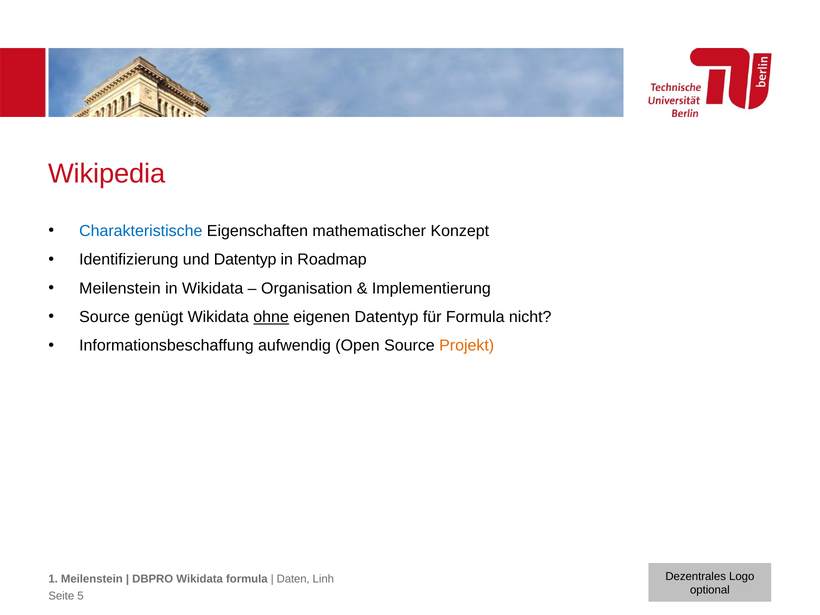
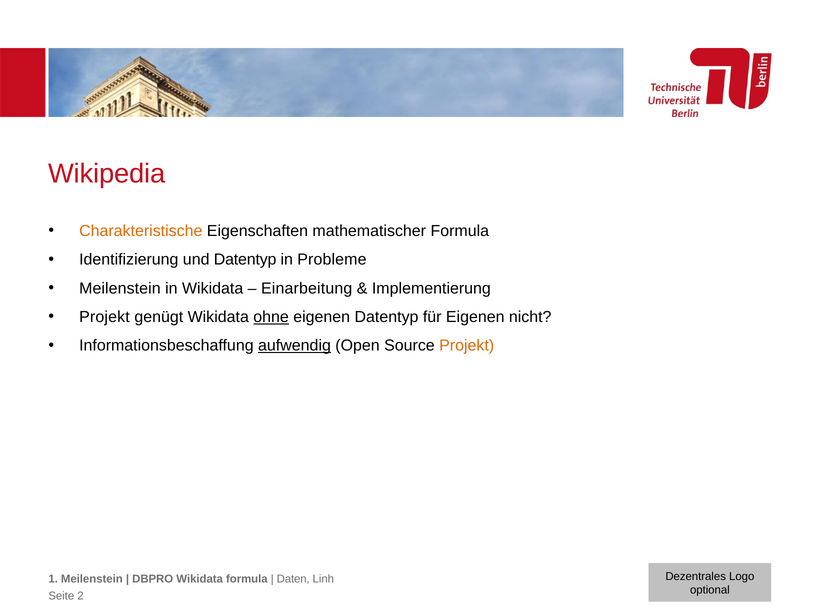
Charakteristische colour: blue -> orange (141, 231)
mathematischer Konzept: Konzept -> Formula (460, 231)
Roadmap: Roadmap -> Probleme (332, 260)
Organisation: Organisation -> Einarbeitung (307, 288)
Source: Source -> Projekt (104, 317)
für Formula: Formula -> Eigenen (475, 317)
aufwendig underline: none -> present (295, 346)
5: 5 -> 2 (81, 596)
